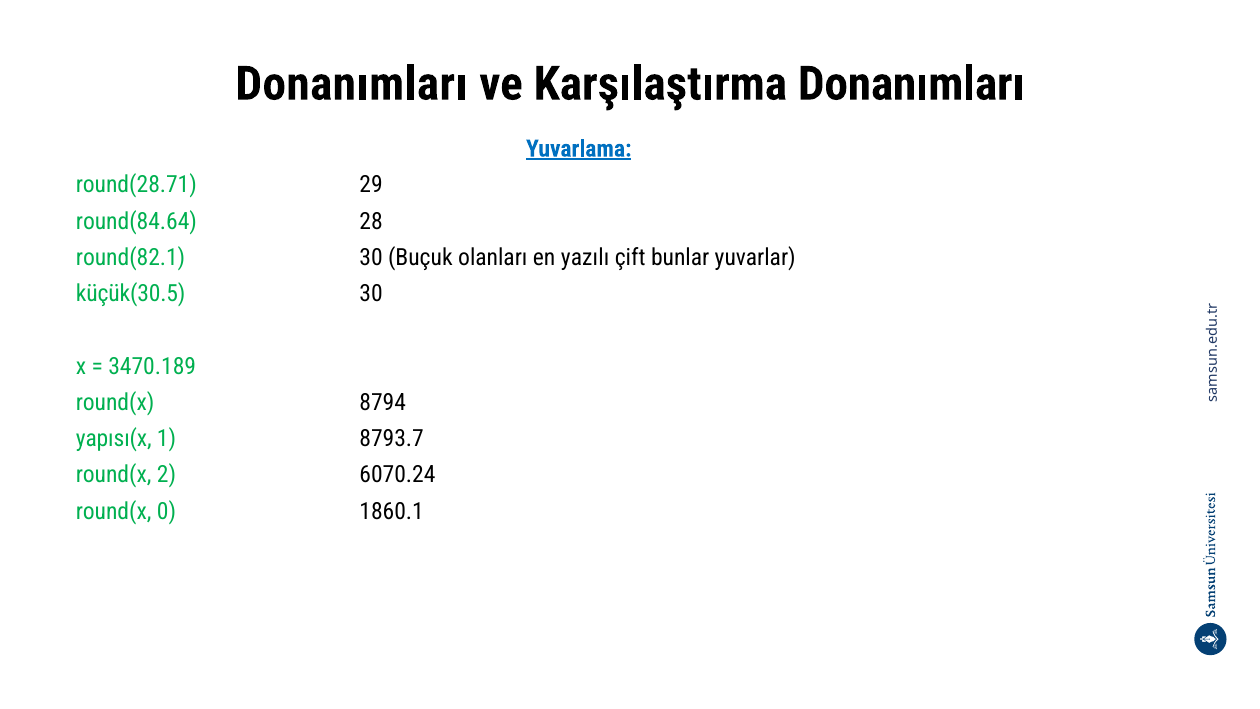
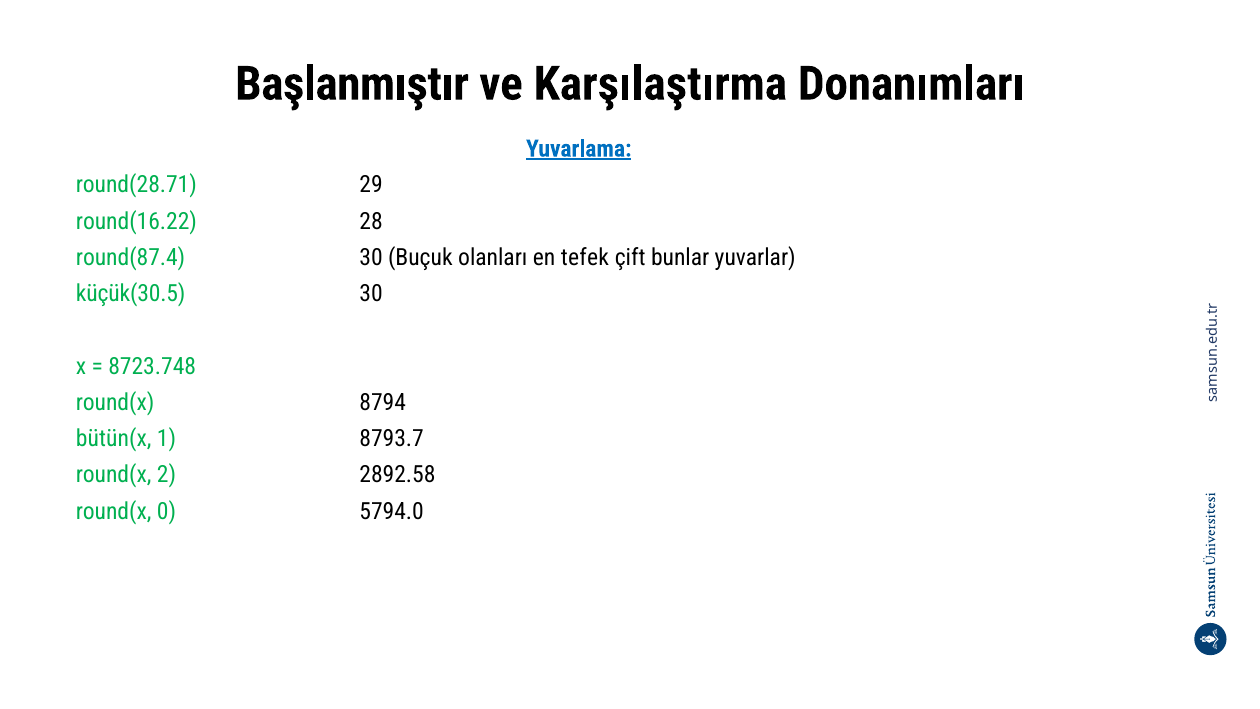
Donanımları: Donanımları -> Başlanmıştır (352, 84)
round(84.64: round(84.64 -> round(16.22 (136, 221)
round(82.1: round(82.1 -> round(87.4 (131, 257)
yazılı: yazılı -> tefek (585, 257)
3470.189: 3470.189 -> 8723.748 (152, 366)
yapısı(x: yapısı(x -> bütün(x (114, 439)
6070.24: 6070.24 -> 2892.58 (397, 475)
1860.1: 1860.1 -> 5794.0 (392, 511)
